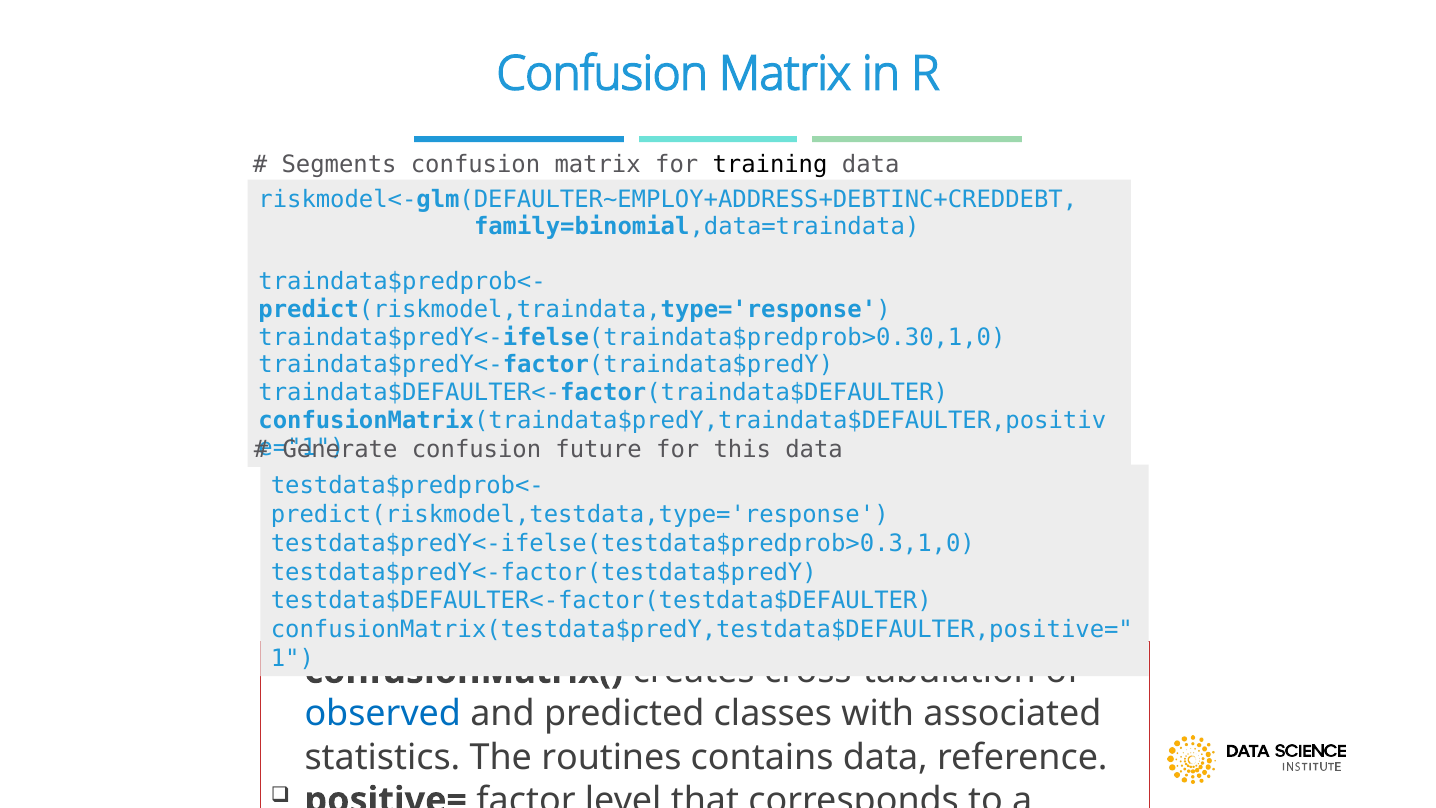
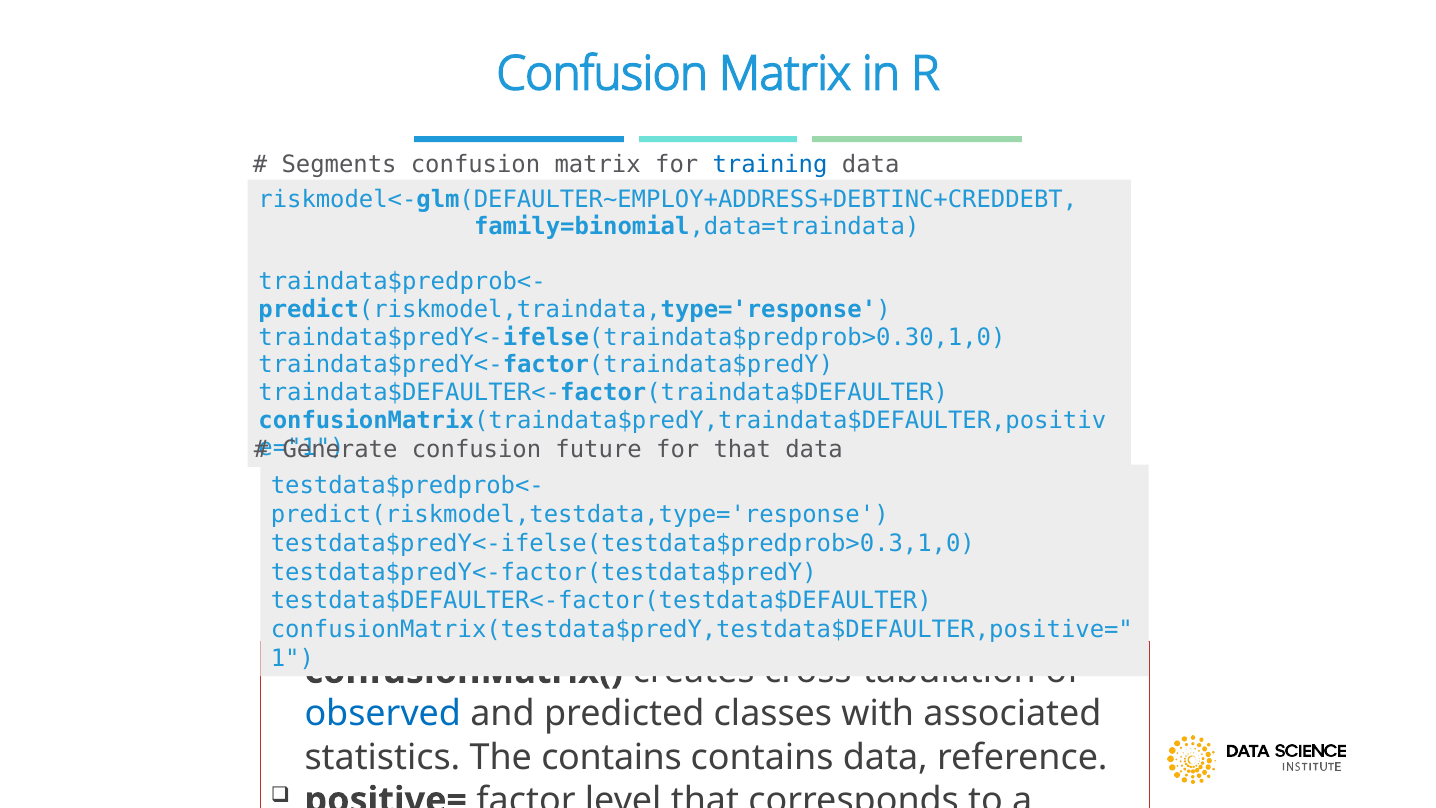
training colour: black -> blue (770, 165)
for this: this -> that (742, 449)
The routines: routines -> contains (612, 757)
